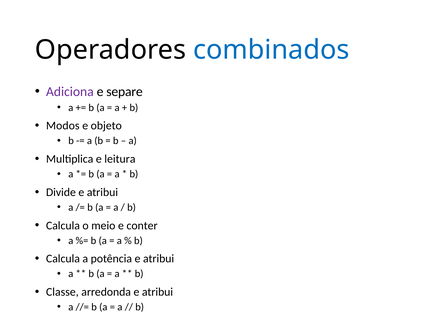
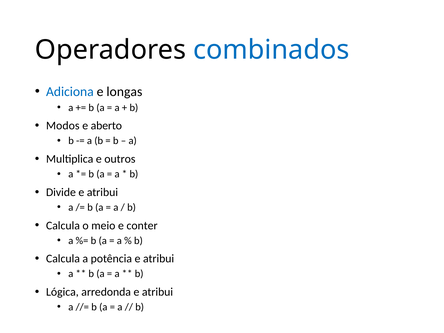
Adiciona colour: purple -> blue (70, 92)
separe: separe -> longas (124, 92)
objeto: objeto -> aberto (106, 126)
leitura: leitura -> outros (120, 159)
Classe: Classe -> Lógica (62, 292)
